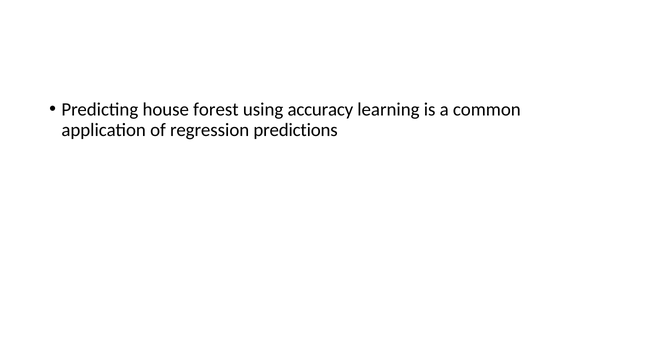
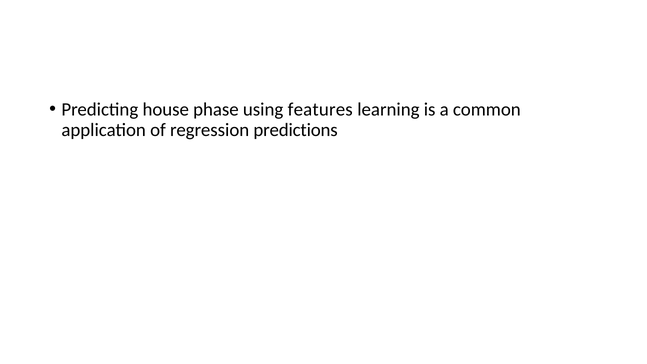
forest: forest -> phase (216, 109)
accuracy: accuracy -> features (320, 109)
